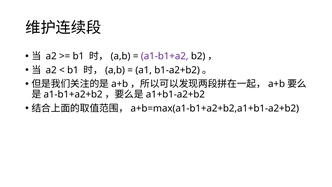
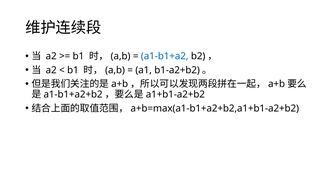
a1-b1+a2 colour: purple -> blue (165, 56)
